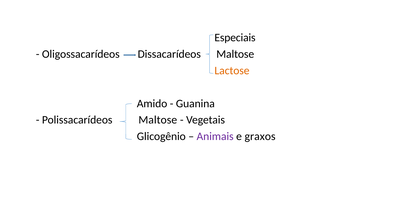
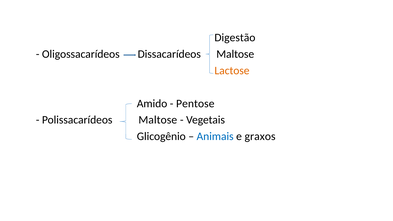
Especiais: Especiais -> Digestão (235, 38)
Guanina: Guanina -> Pentose (195, 104)
Animais colour: purple -> blue (215, 136)
